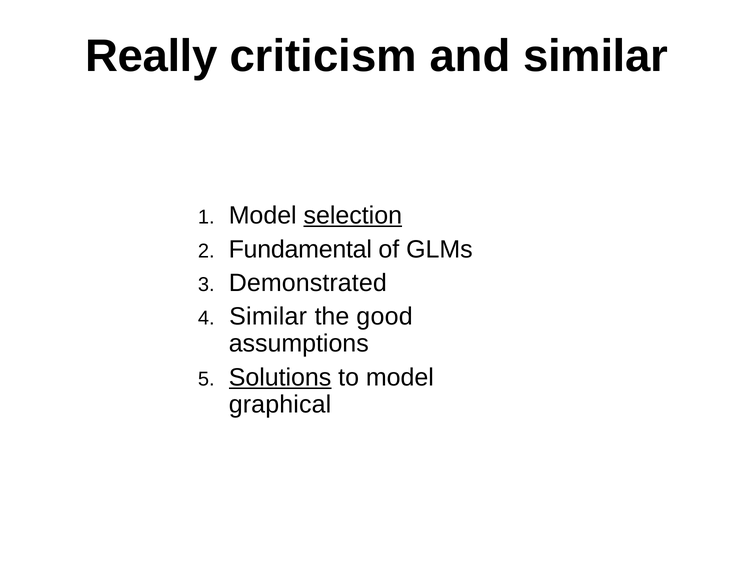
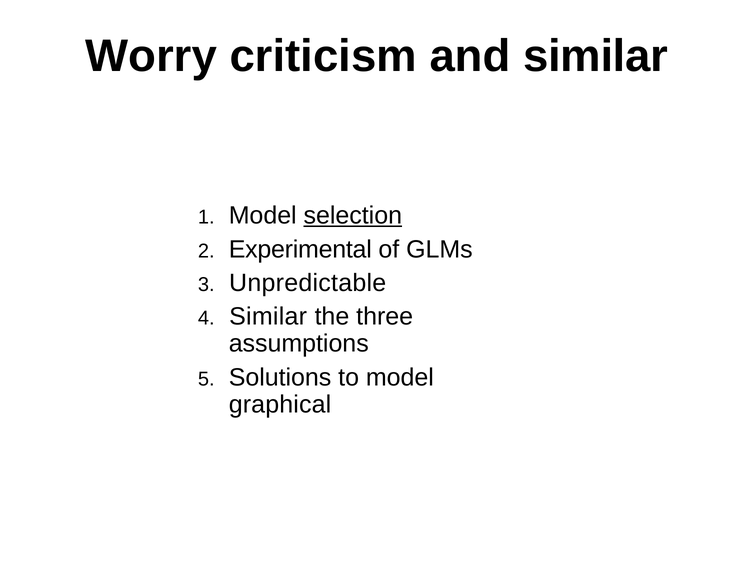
Really: Really -> Worry (151, 56)
Fundamental: Fundamental -> Experimental (300, 249)
Demonstrated: Demonstrated -> Unpredictable (308, 283)
good: good -> three (385, 317)
Solutions underline: present -> none (280, 377)
